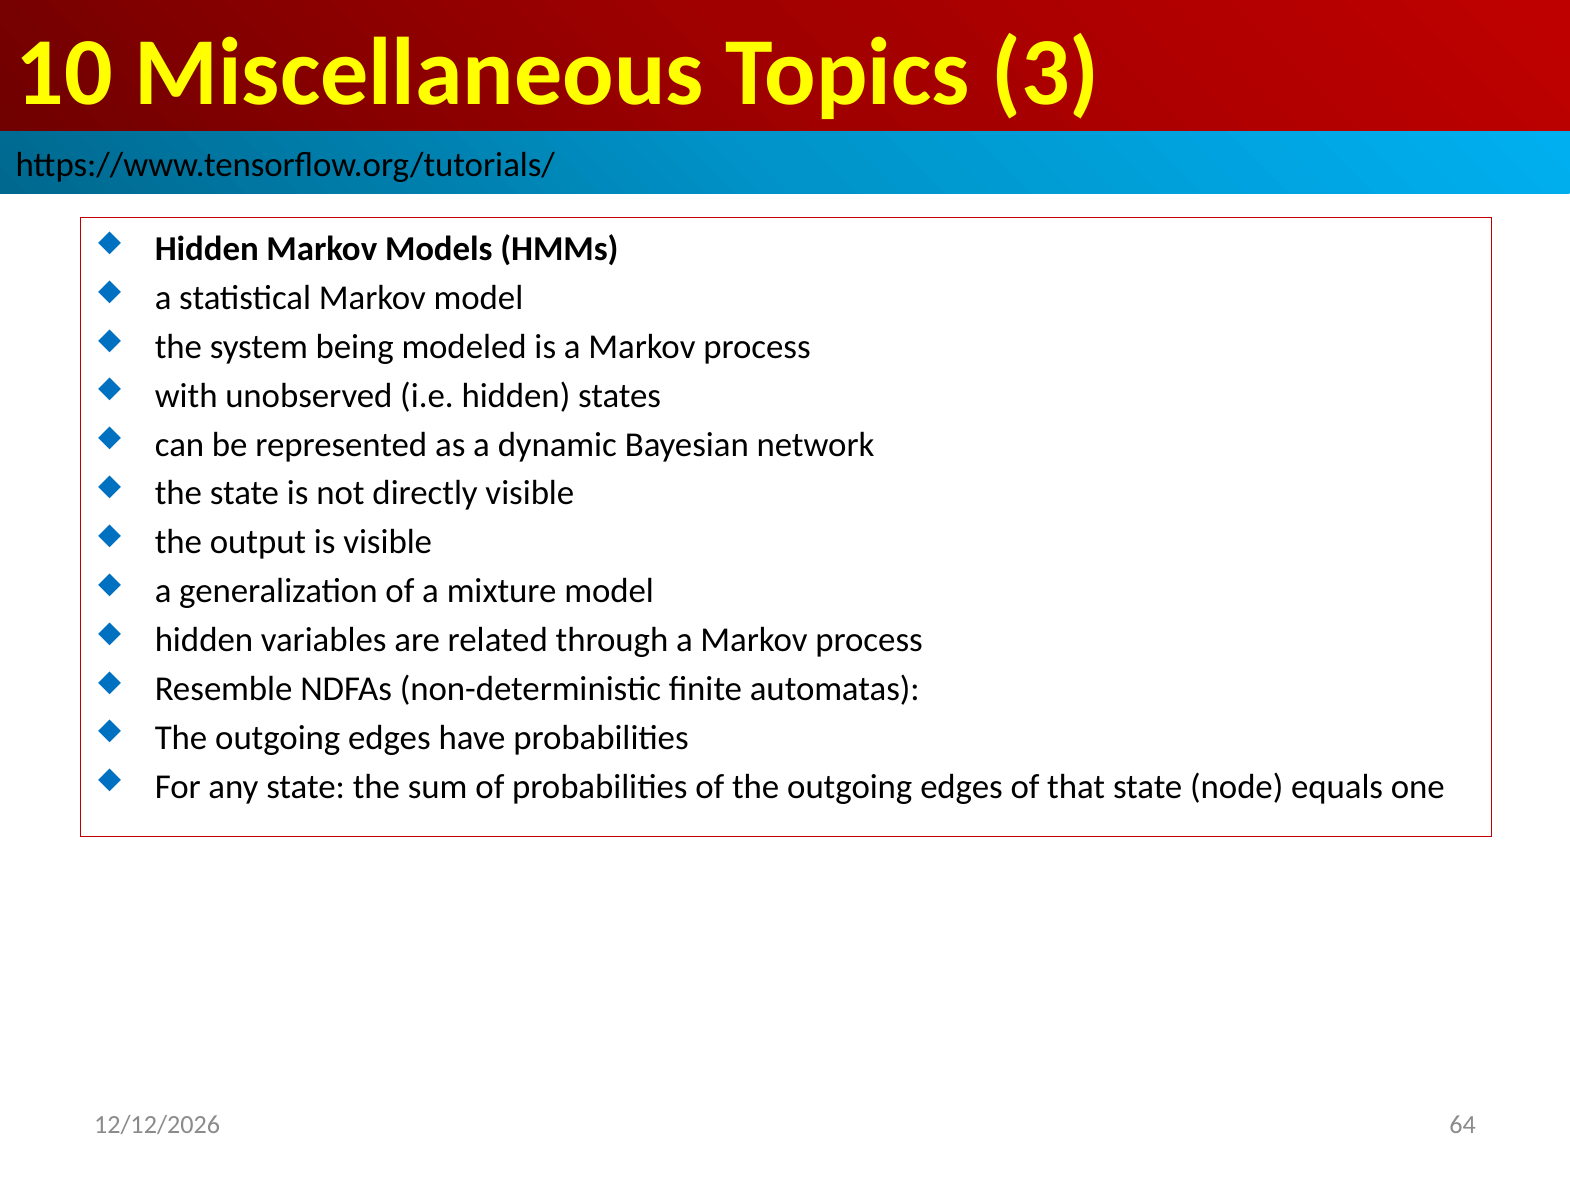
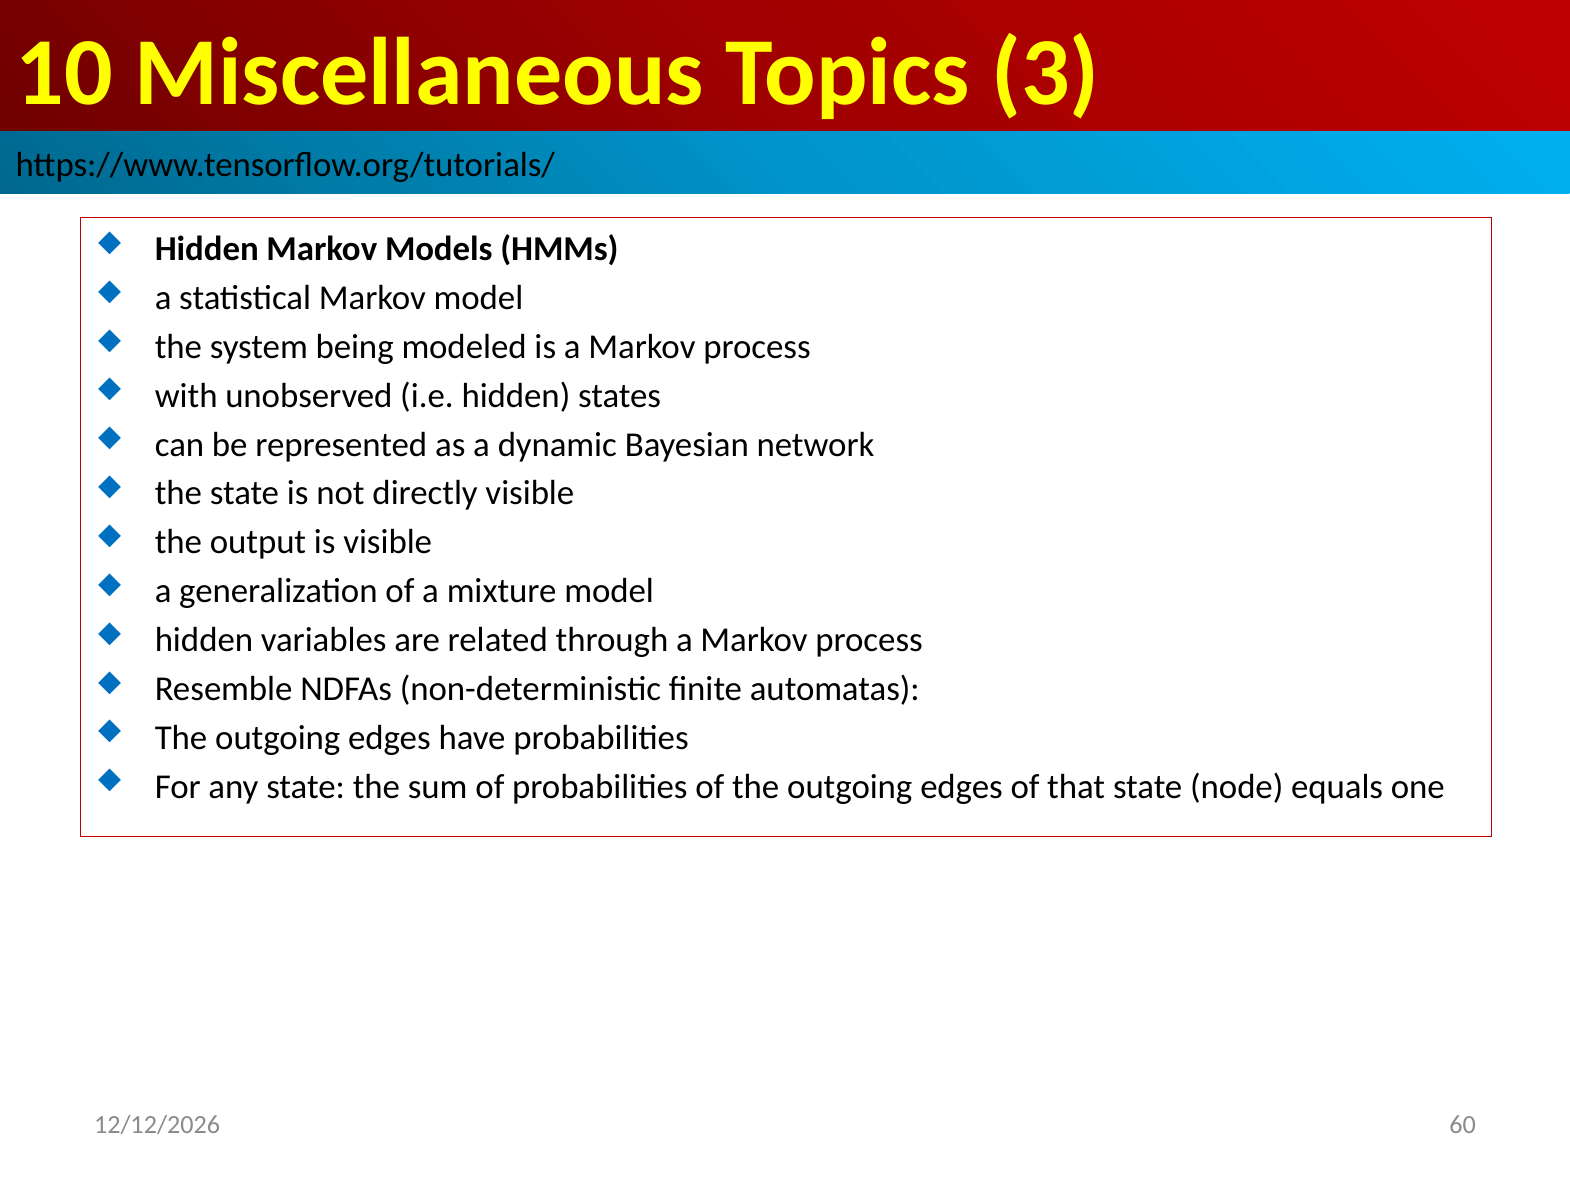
64: 64 -> 60 (1463, 1124)
